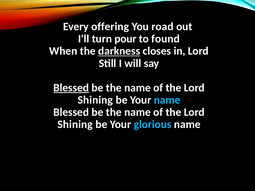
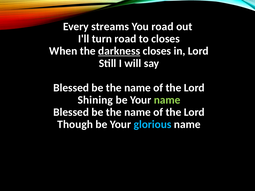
offering: offering -> streams (110, 27)
turn pour: pour -> road (125, 39)
to found: found -> closes (166, 39)
Blessed underline: present -> none (71, 88)
name colour: light blue -> light green (167, 100)
Shining: Shining -> Though (75, 125)
